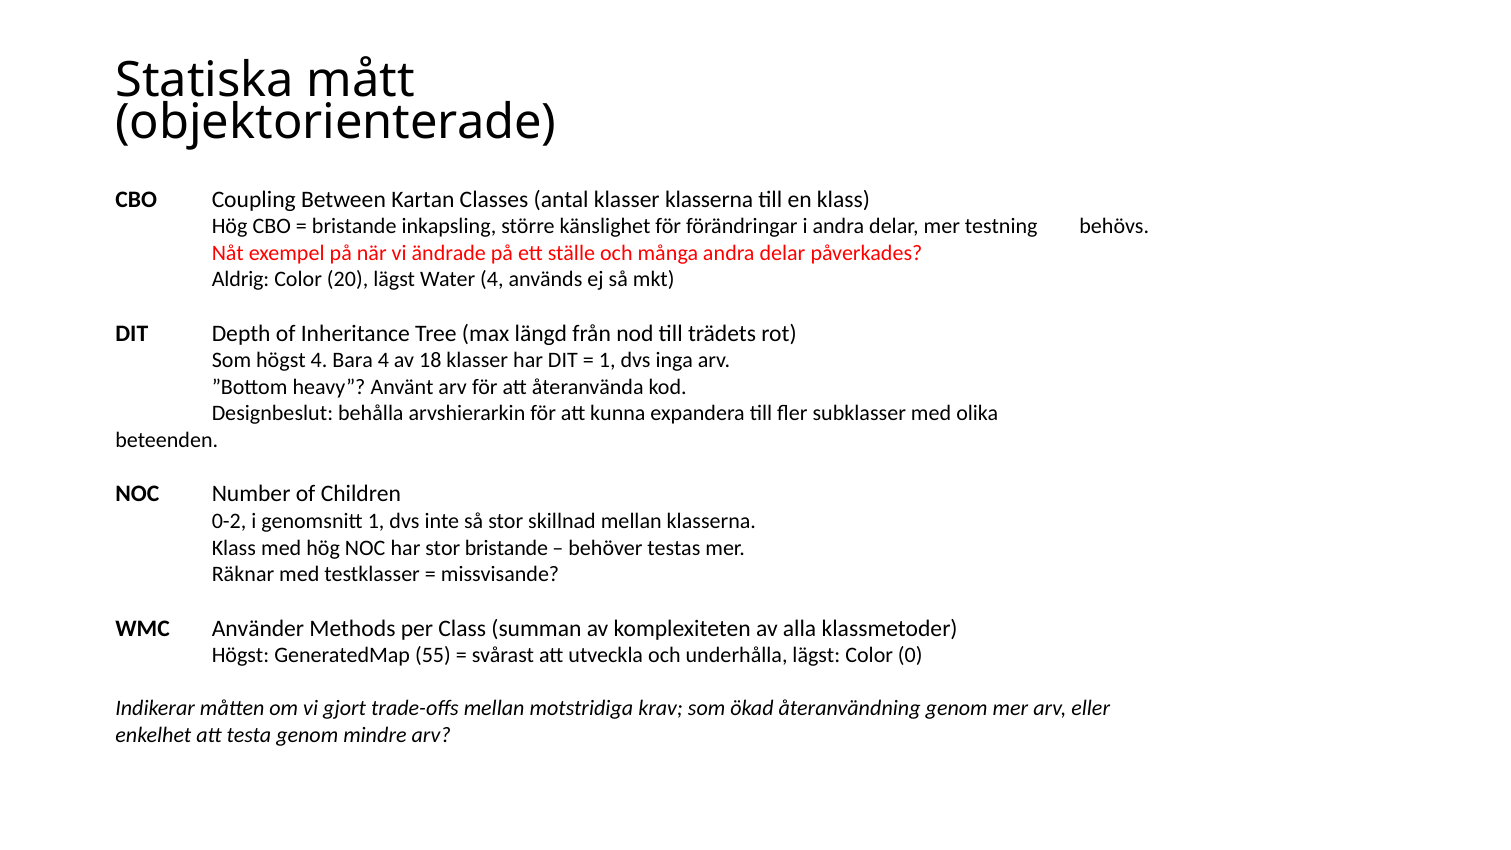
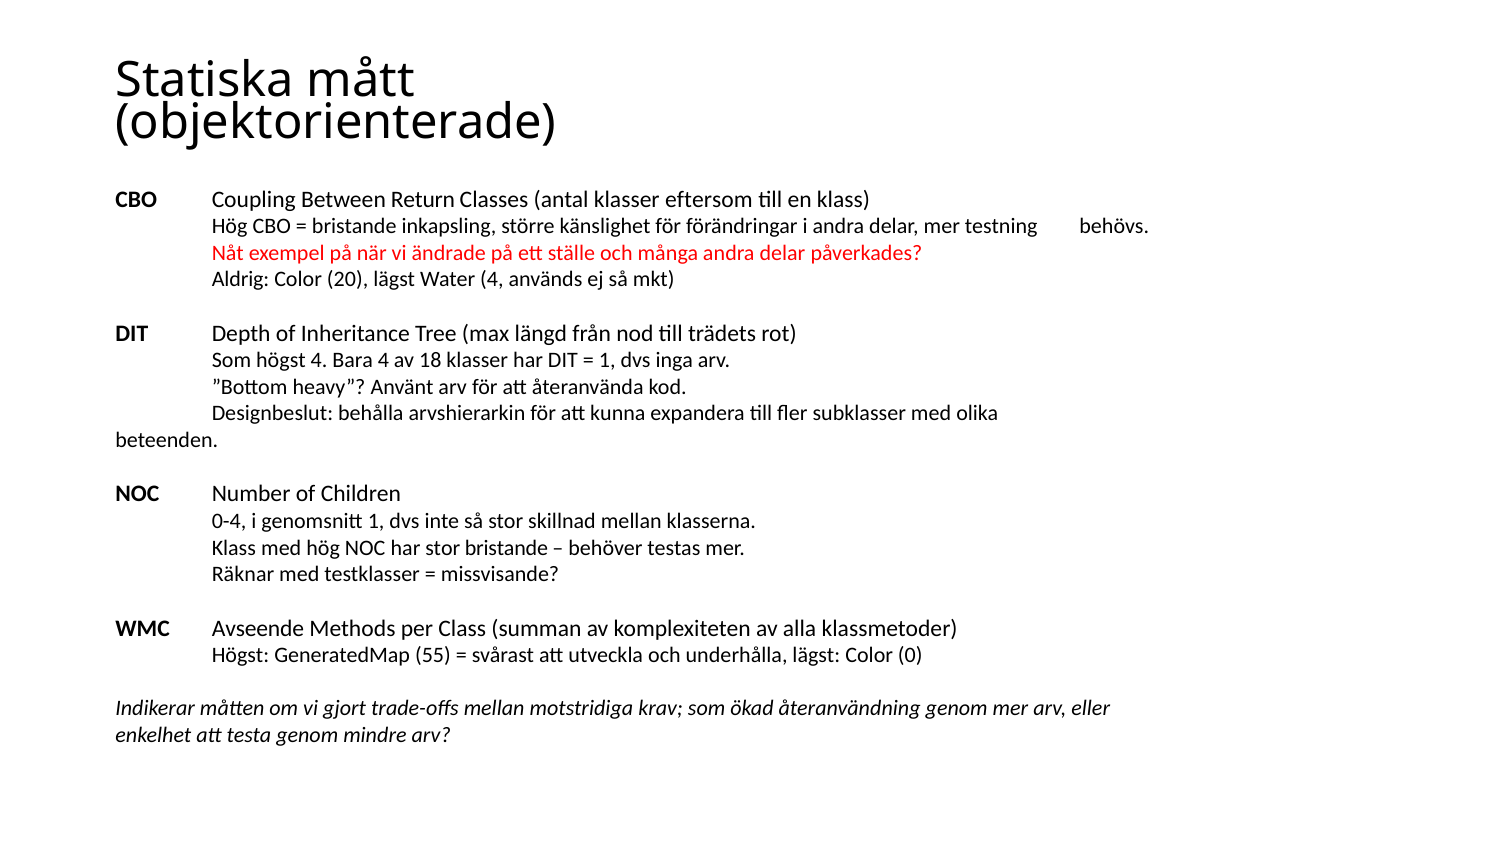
Kartan: Kartan -> Return (423, 199)
klasser klasserna: klasserna -> eftersom (709, 199)
0-2: 0-2 -> 0-4 (229, 521)
Använder: Använder -> Avseende (258, 628)
